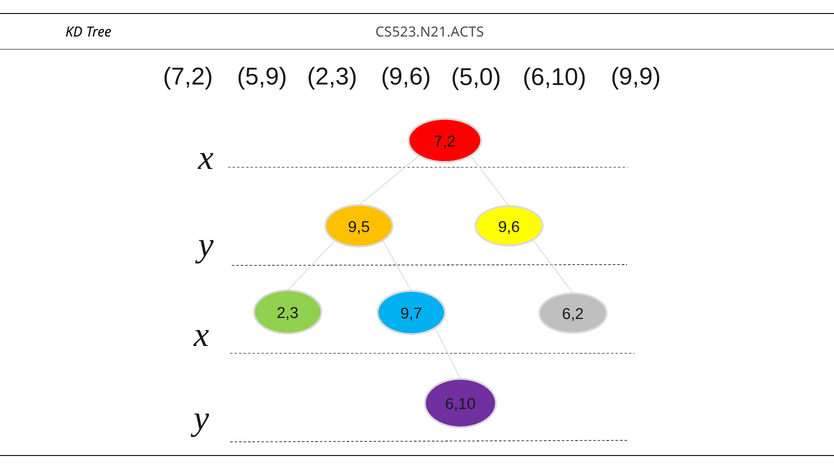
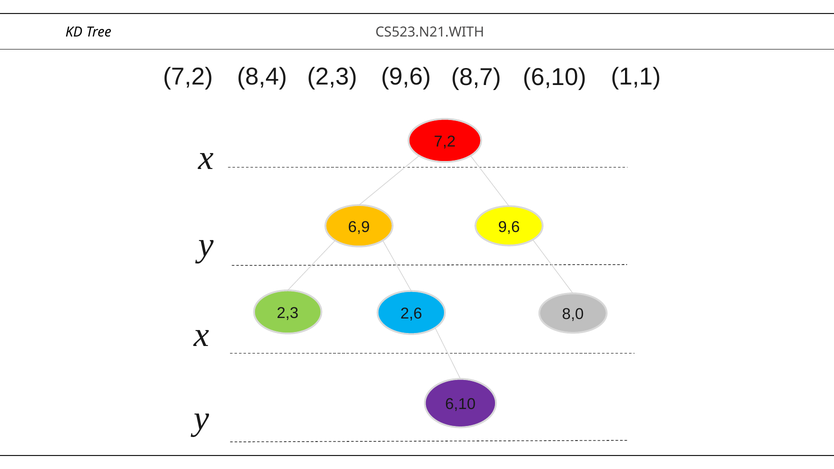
CS523.N21.ACTS: CS523.N21.ACTS -> CS523.N21.WITH (430, 32)
5,9: 5,9 -> 8,4 (262, 77)
5,0: 5,0 -> 8,7 (476, 77)
9,9: 9,9 -> 1,1 (636, 77)
9,5: 9,5 -> 6,9 (359, 227)
9,7: 9,7 -> 2,6 (411, 314)
6,2: 6,2 -> 8,0 (573, 314)
